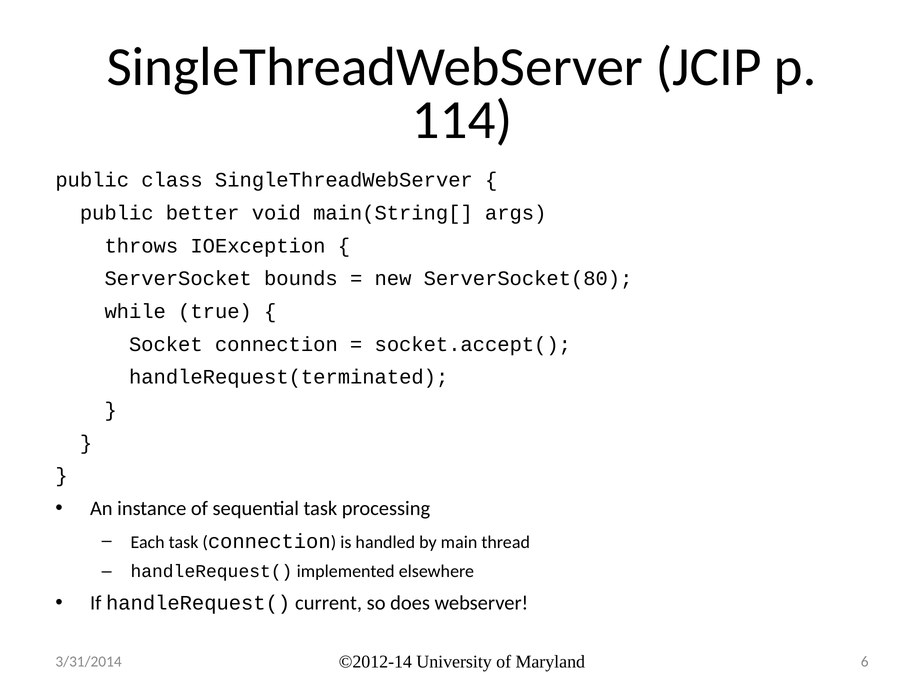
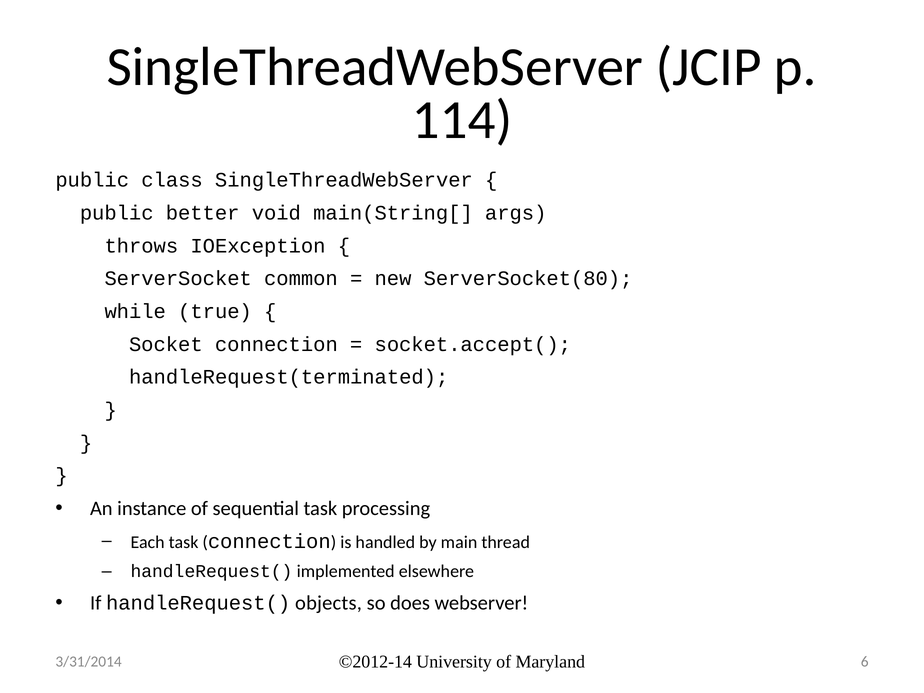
bounds: bounds -> common (301, 279)
current: current -> objects (328, 603)
